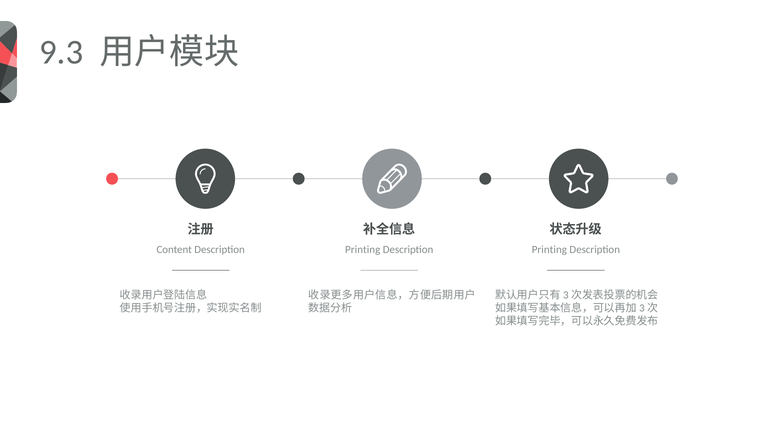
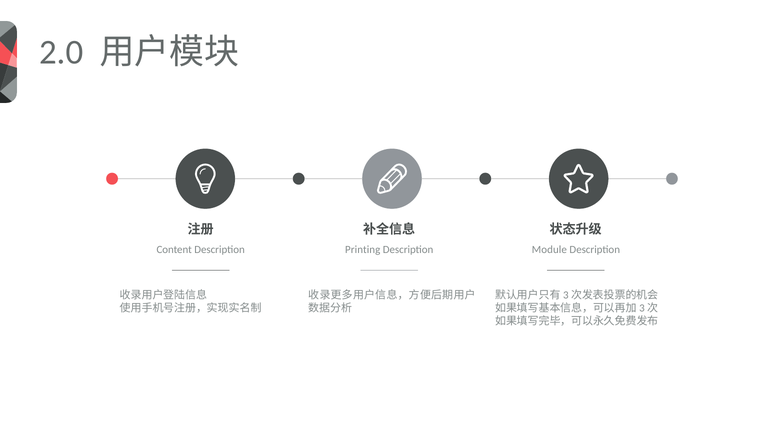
9.3: 9.3 -> 2.0 (61, 52)
Printing: Printing -> Module (549, 249)
